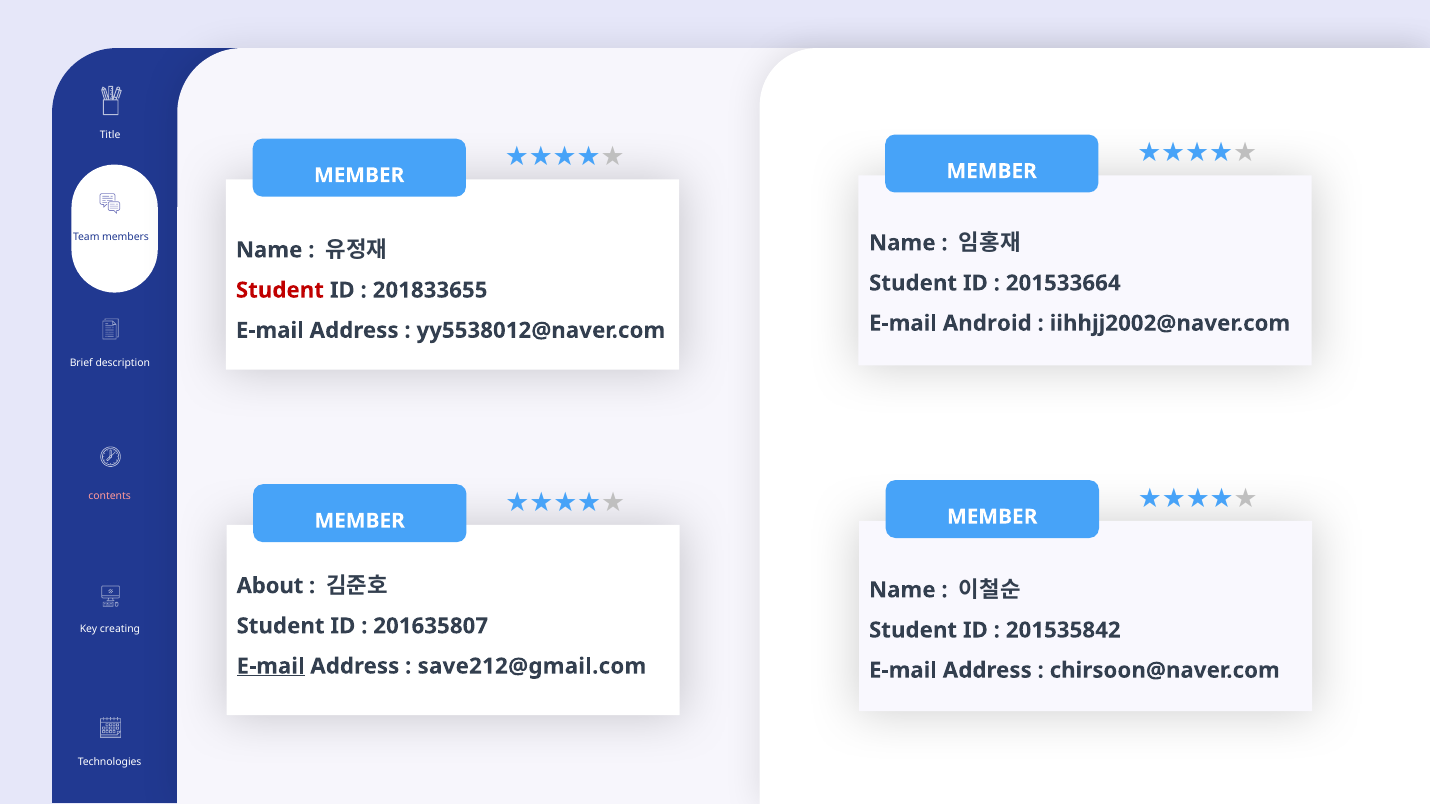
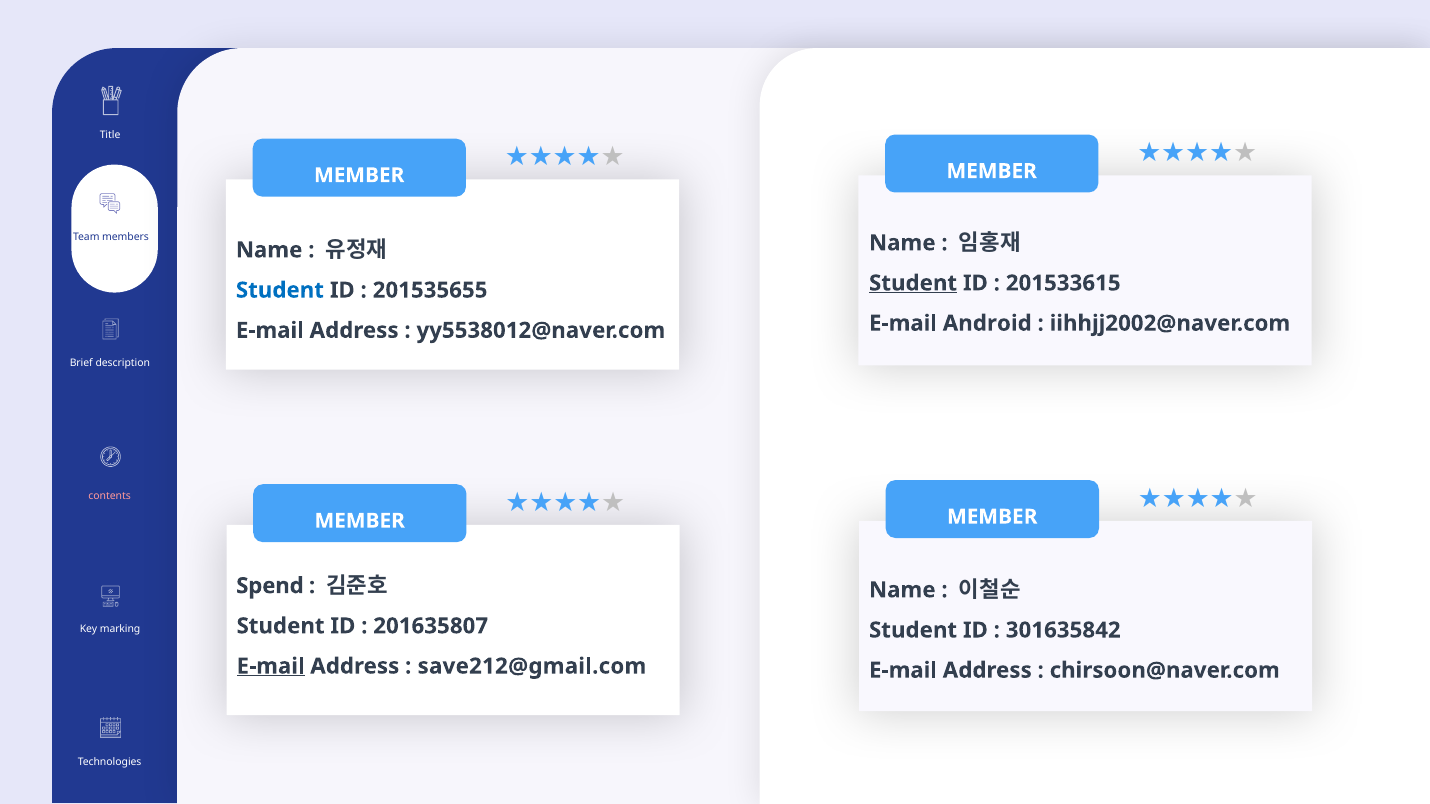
Student underline: none -> present (913, 283)
201533664: 201533664 -> 201533615 (1063, 283)
Student colour: red -> blue (280, 290)
201833655: 201833655 -> 201535655 (430, 290)
About: About -> Spend (270, 586)
creating: creating -> marking (120, 629)
201535842: 201535842 -> 301635842 (1063, 630)
